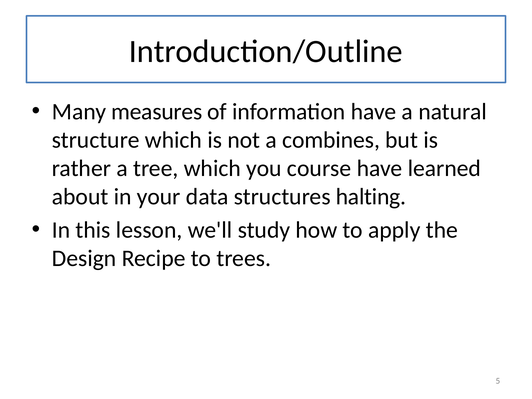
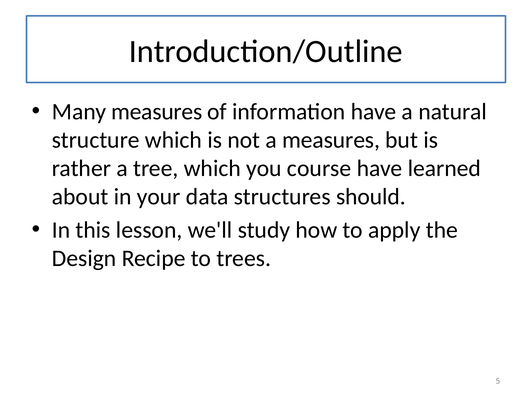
a combines: combines -> measures (331, 140)
halting: halting -> should (371, 197)
